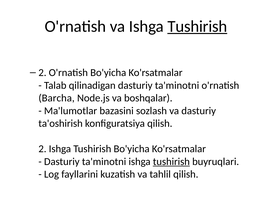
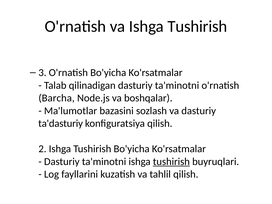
Tushirish underline: present -> none (197, 26)
2: 2 -> 3 (42, 73)
ta'oshirish: ta'oshirish -> ta'dasturiy (61, 123)
